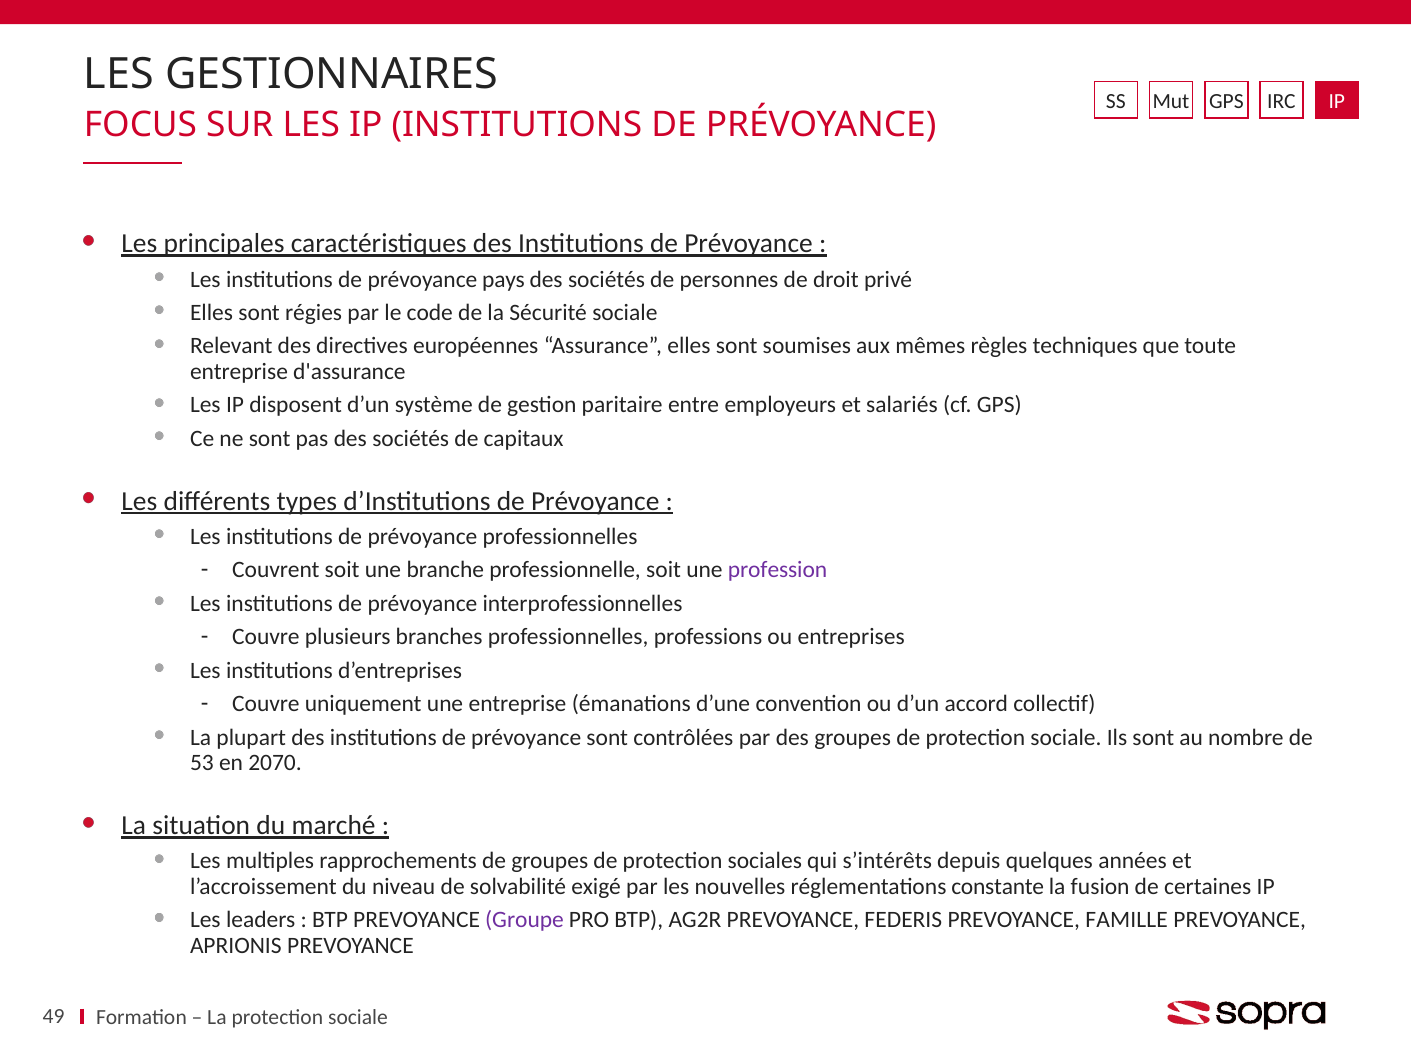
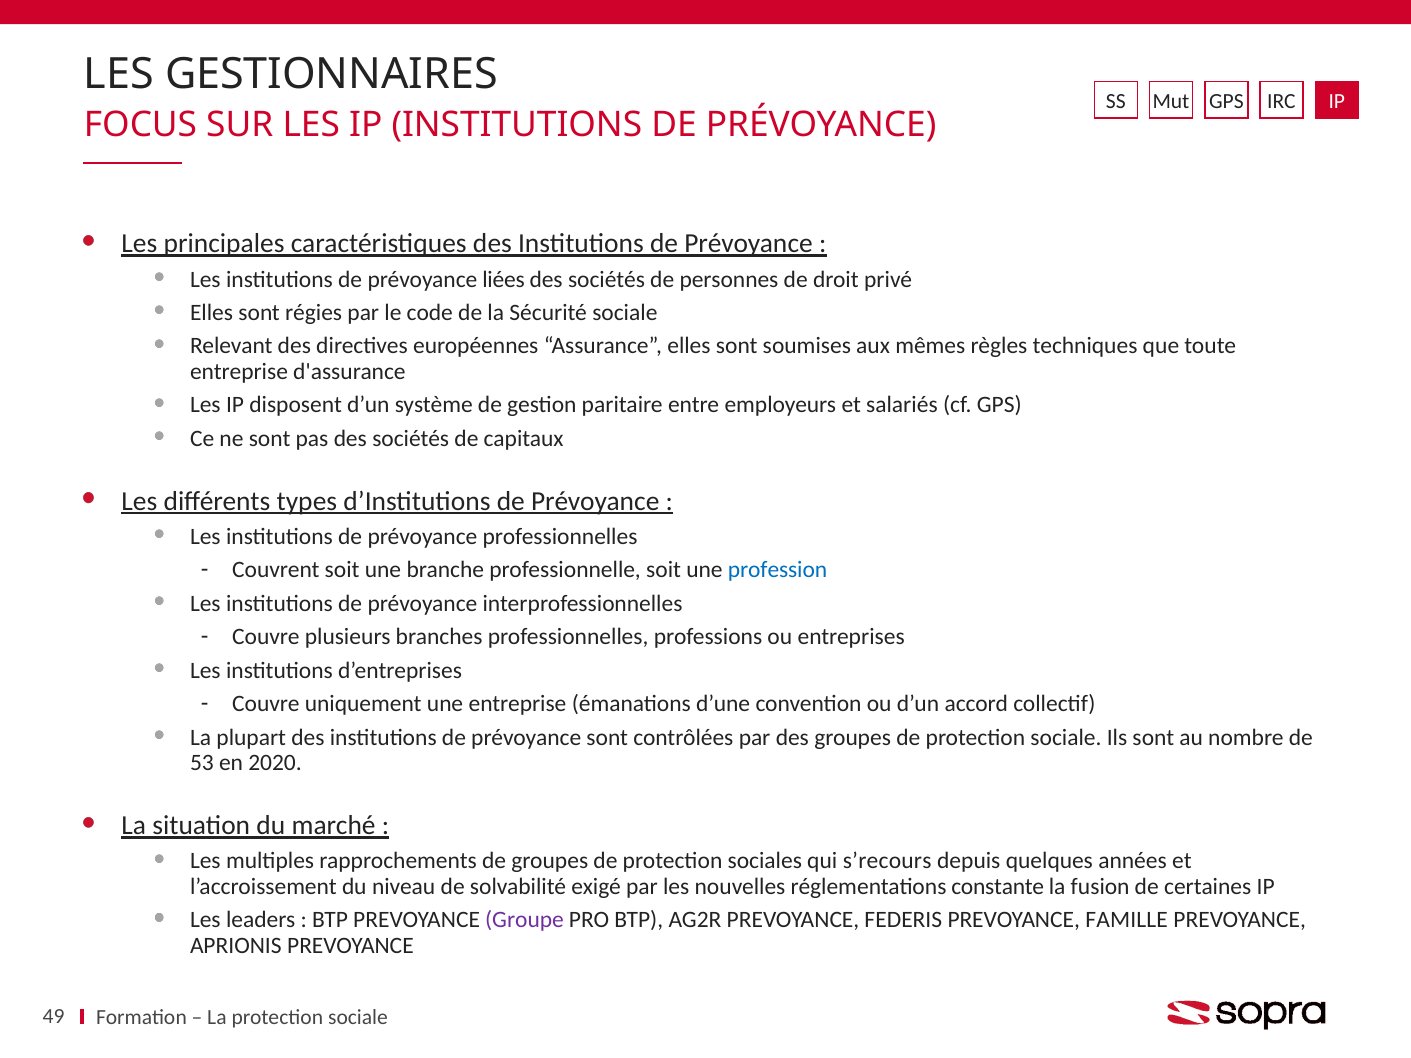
pays: pays -> liées (504, 279)
profession colour: purple -> blue (778, 570)
2070: 2070 -> 2020 (275, 763)
s’intérêts: s’intérêts -> s’recours (887, 861)
